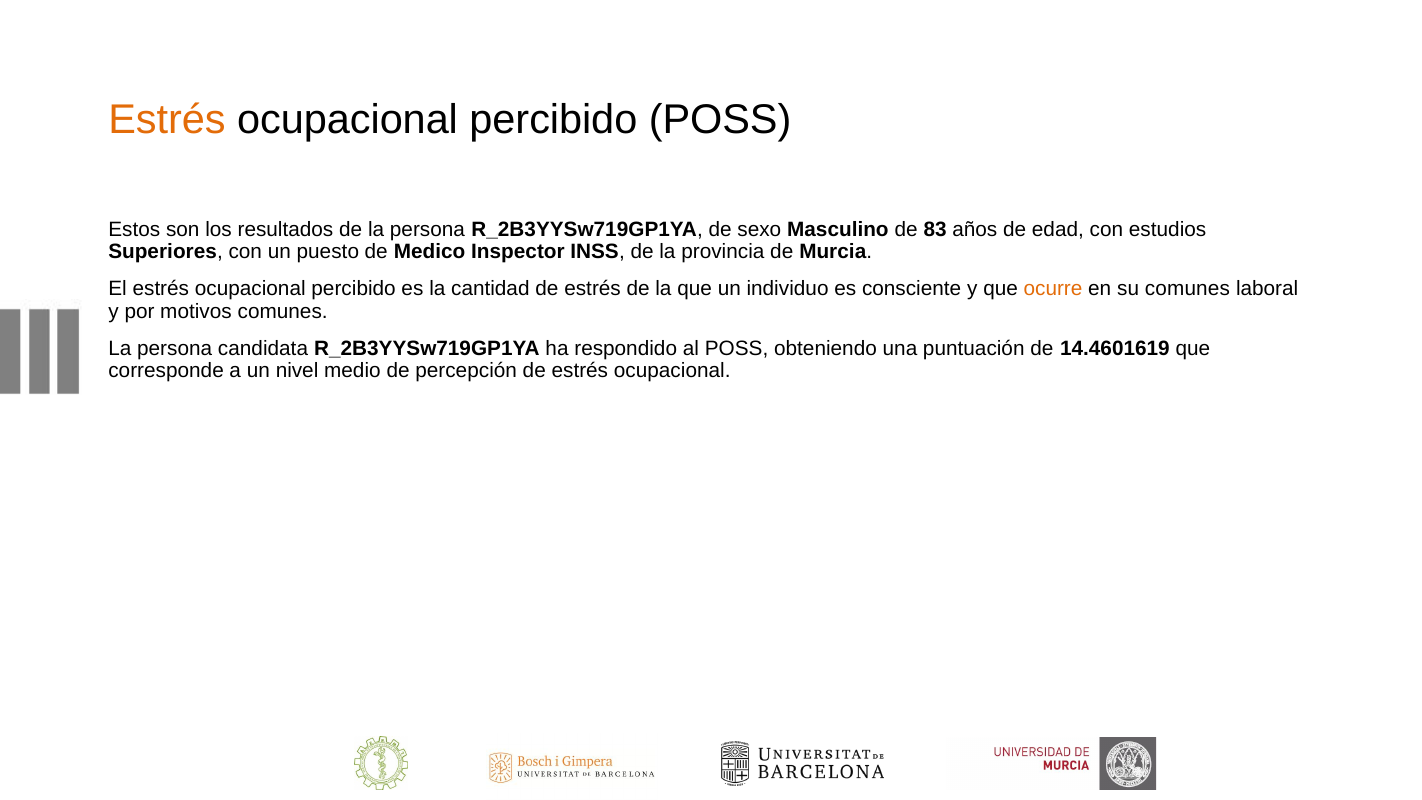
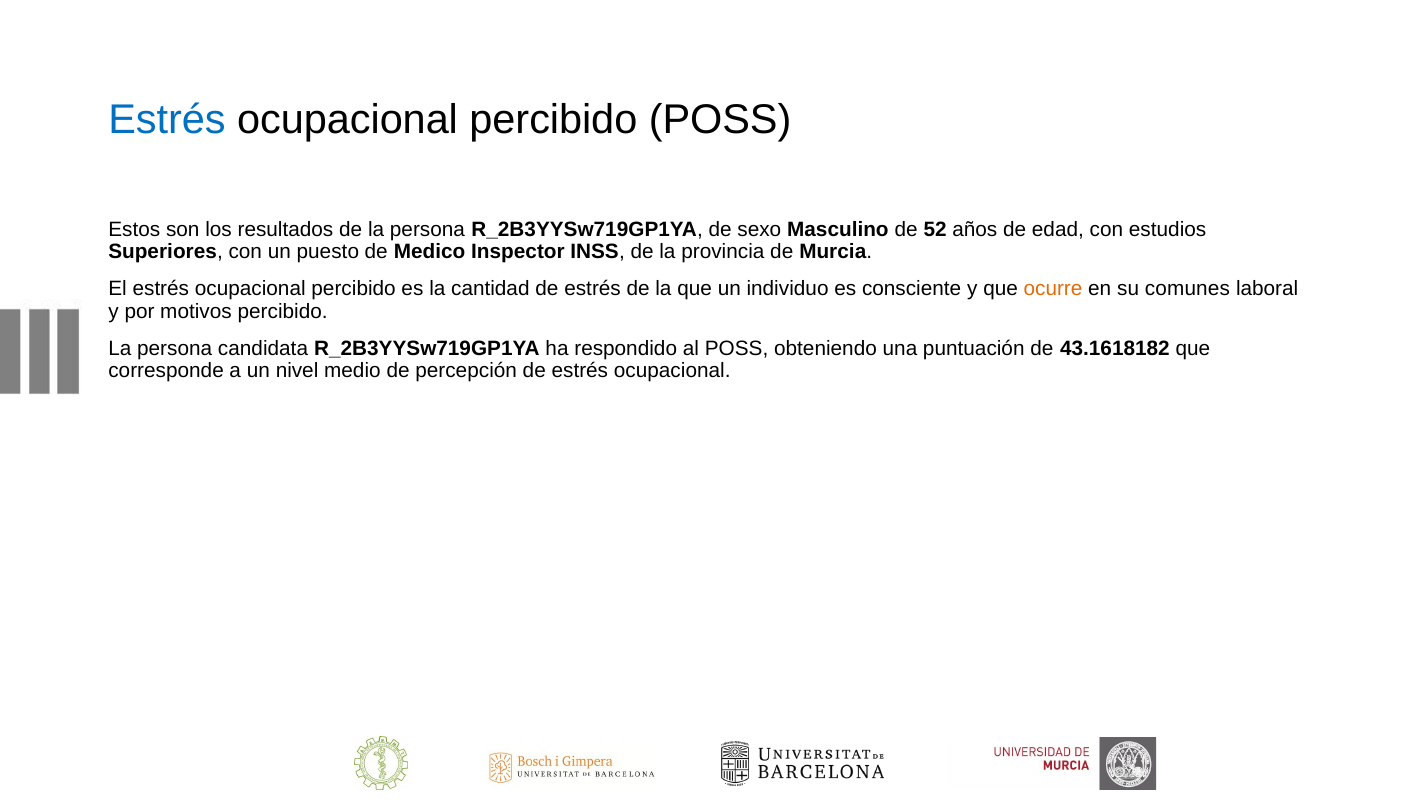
Estrés colour: orange -> blue (167, 120)
83: 83 -> 52 (935, 229)
motivos comunes: comunes -> percibido (283, 311)
14.4601619: 14.4601619 -> 43.1618182 (1115, 349)
